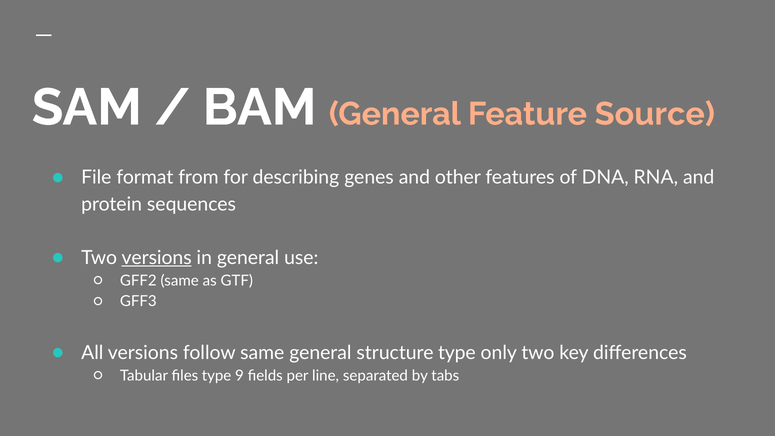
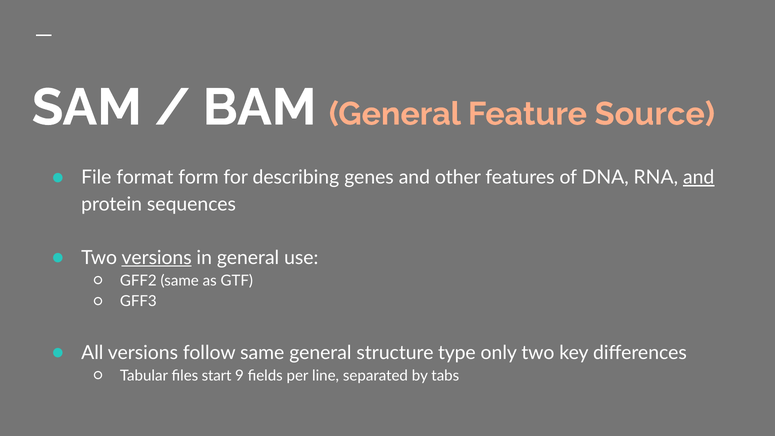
from: from -> form (198, 177)
and underline: none -> present (699, 177)
files type: type -> start (217, 376)
